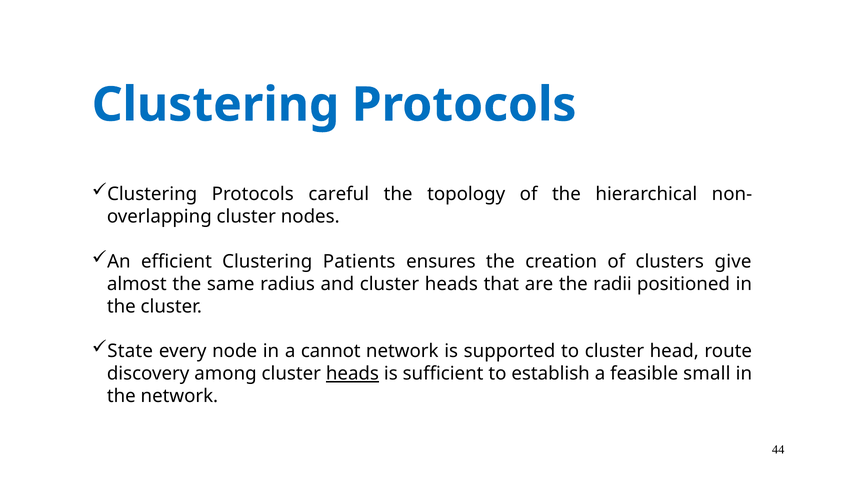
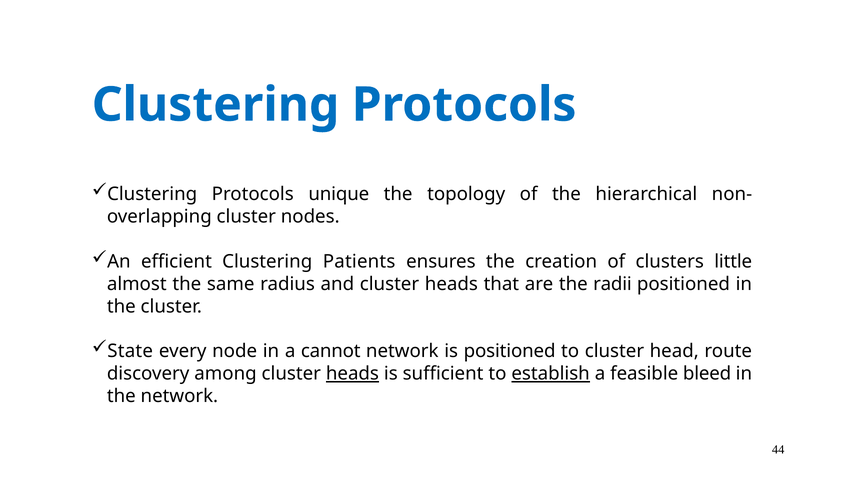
careful: careful -> unique (339, 194)
give: give -> little (733, 261)
is supported: supported -> positioned (510, 351)
establish underline: none -> present (551, 374)
small: small -> bleed (707, 374)
